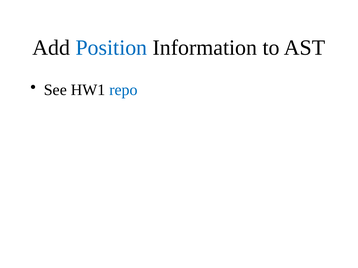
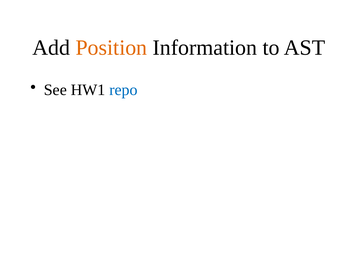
Position colour: blue -> orange (111, 48)
